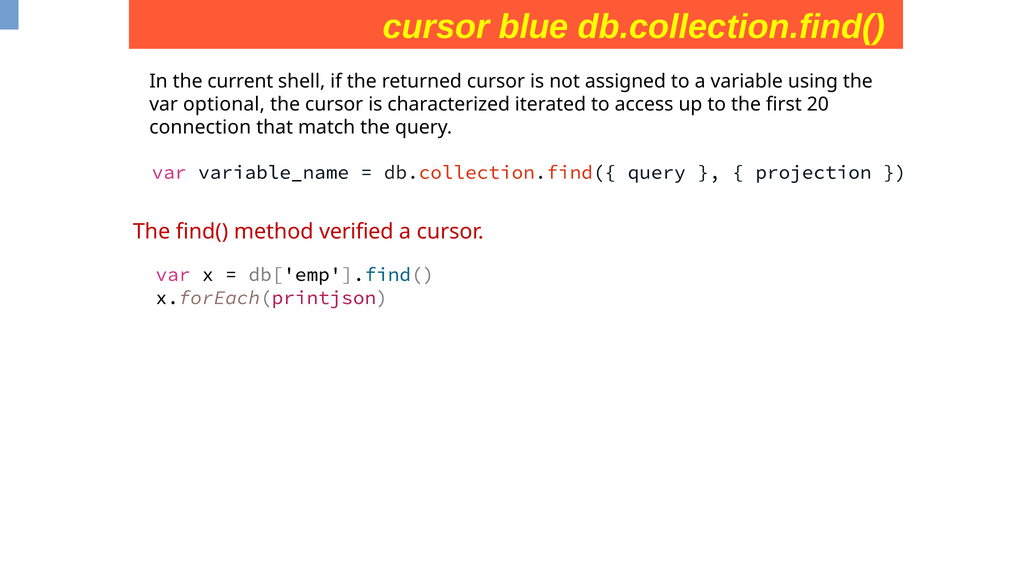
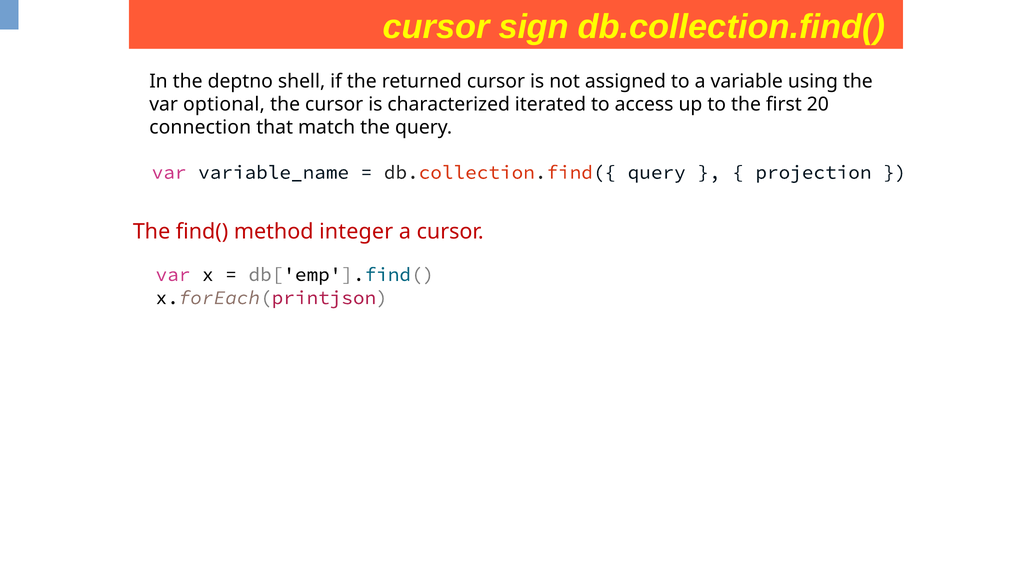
blue: blue -> sign (534, 27)
current: current -> deptno (240, 81)
verified: verified -> integer (356, 232)
